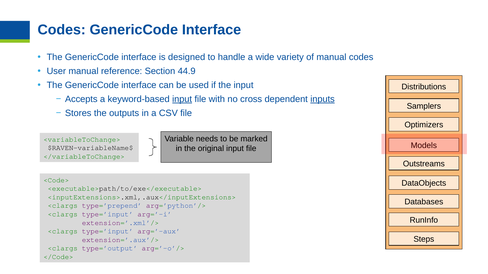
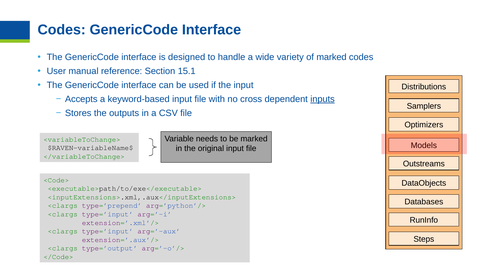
of manual: manual -> marked (331, 57)
44.9: 44.9 -> 15.1 (187, 71)
input underline: present -> none (182, 99)
